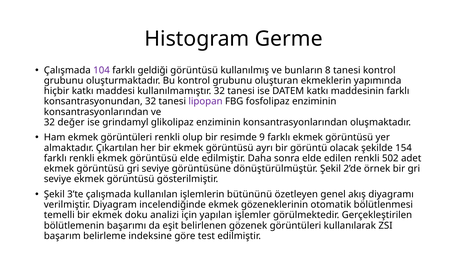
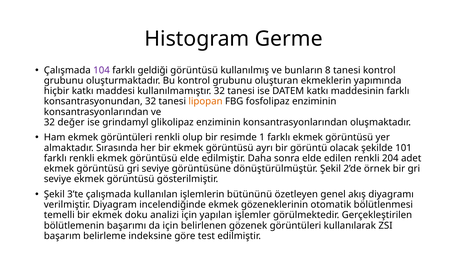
lipopan colour: purple -> orange (206, 101)
9: 9 -> 1 (262, 137)
Çıkartılan: Çıkartılan -> Sırasında (117, 148)
154: 154 -> 101 (404, 148)
502: 502 -> 204 (390, 158)
da eşit: eşit -> için (170, 225)
